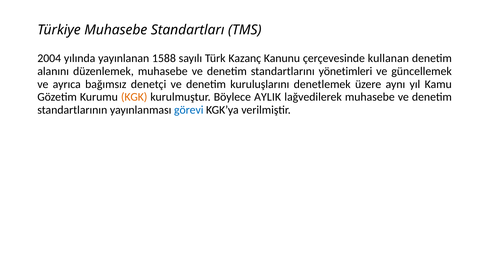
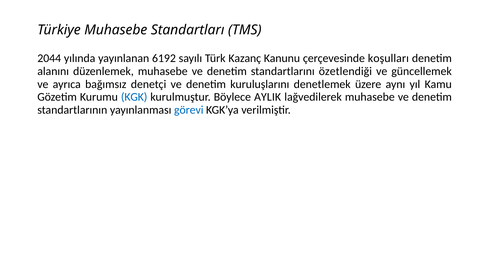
2004: 2004 -> 2044 (49, 58)
1588: 1588 -> 6192 (164, 58)
kullanan: kullanan -> koşulları (388, 58)
yönetimleri: yönetimleri -> özetlendiği (345, 71)
KGK colour: orange -> blue (134, 97)
